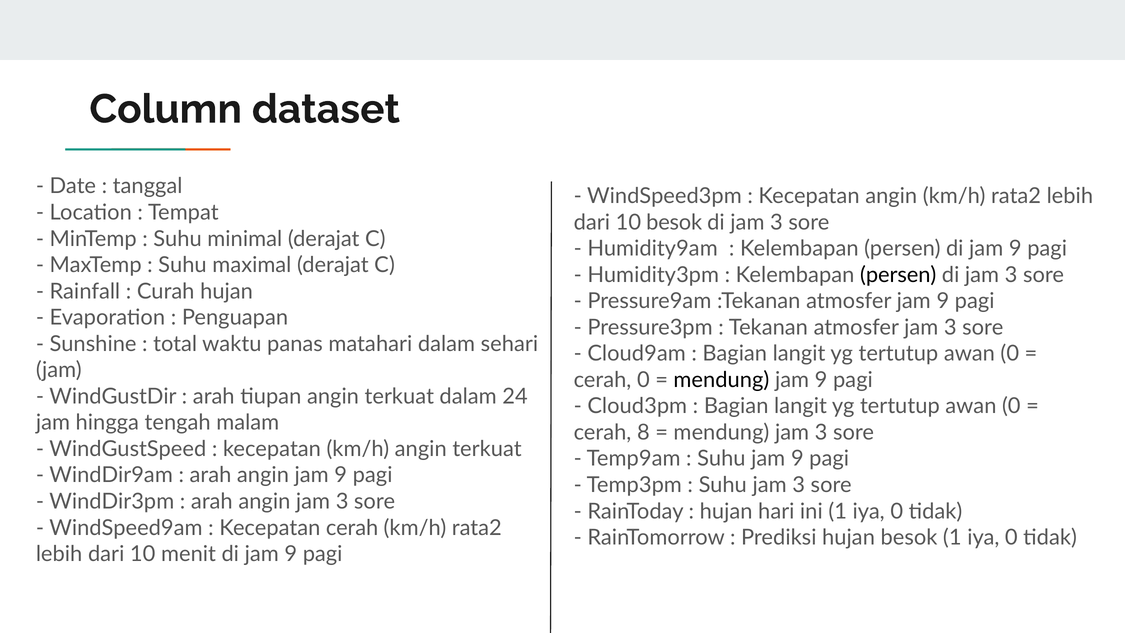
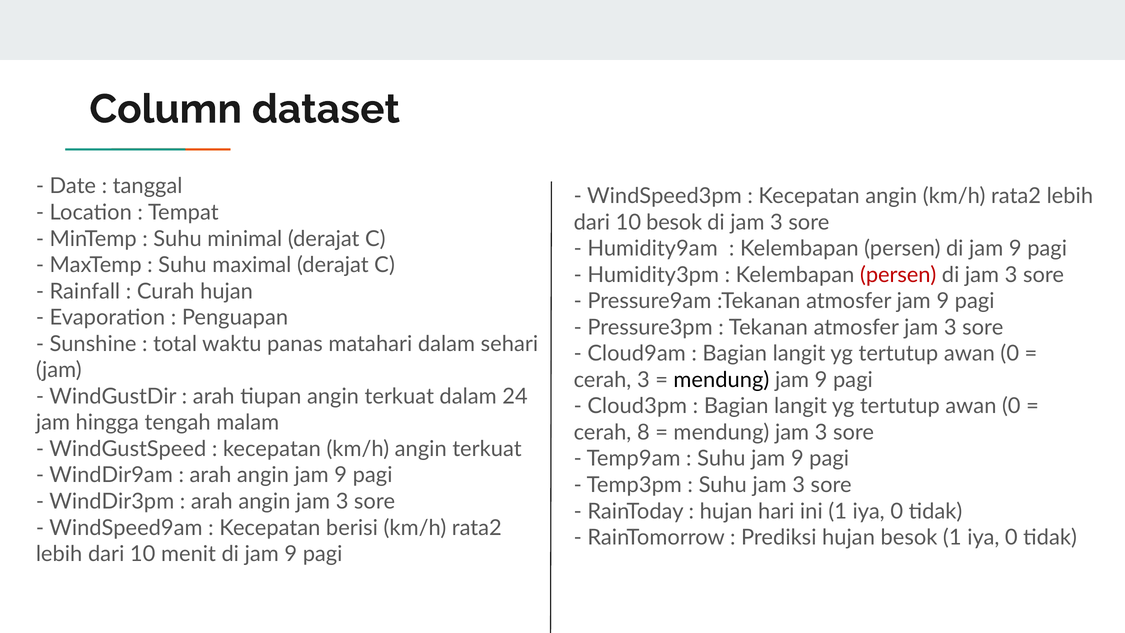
persen colour: black -> red (898, 275)
cerah 0: 0 -> 3 (643, 380)
Kecepatan cerah: cerah -> berisi (352, 528)
